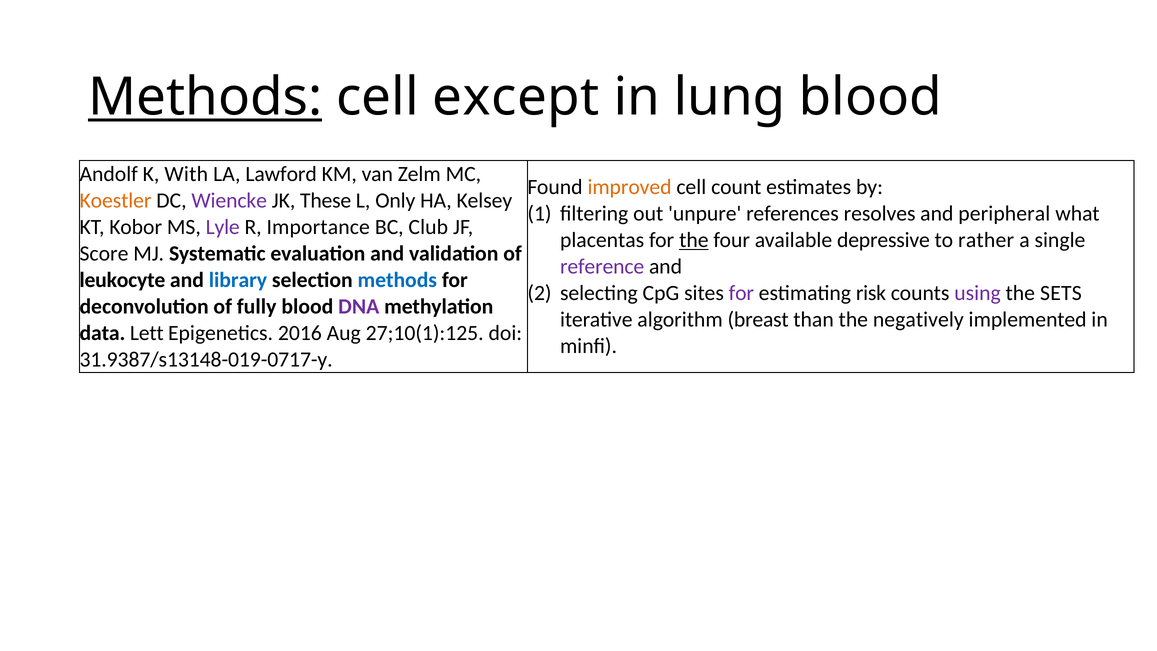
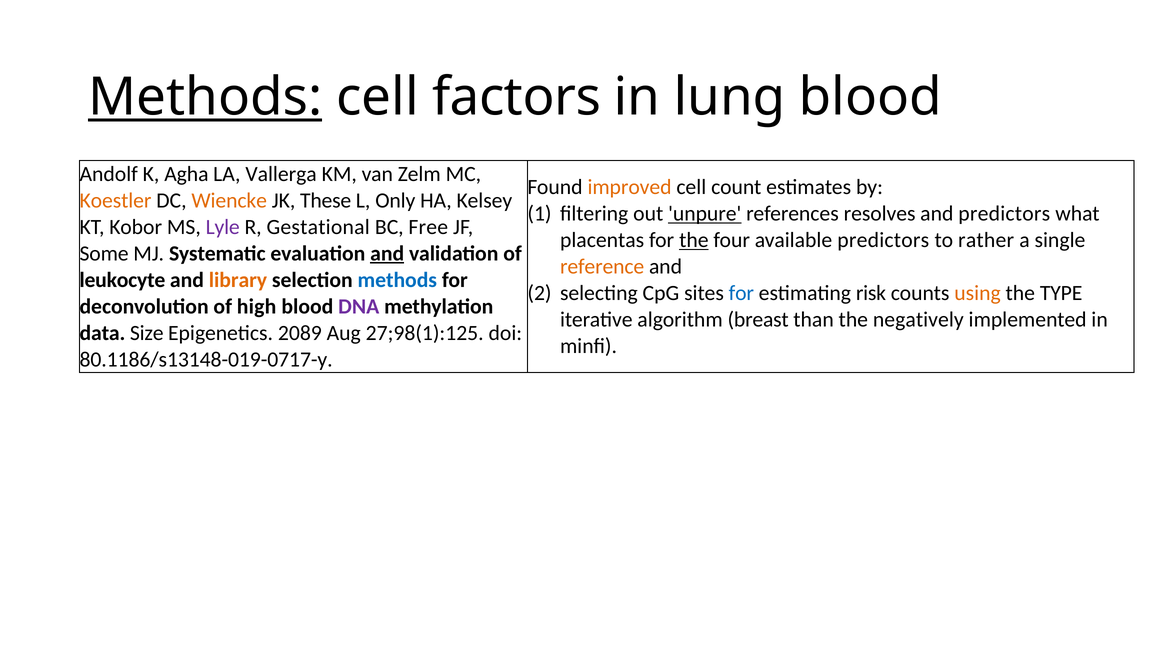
except: except -> factors (517, 97)
With: With -> Agha (186, 174)
Lawford: Lawford -> Vallerga (281, 174)
Wiencke colour: purple -> orange (229, 200)
unpure underline: none -> present (705, 214)
and peripheral: peripheral -> predictors (1004, 214)
Importance: Importance -> Gestational (318, 227)
Club: Club -> Free (428, 227)
available depressive: depressive -> predictors (883, 240)
Score: Score -> Some (104, 253)
and underline: none -> present (387, 253)
reference colour: purple -> orange (602, 267)
library colour: blue -> orange (238, 280)
for colour: purple -> blue (741, 293)
using colour: purple -> orange (978, 293)
SETS: SETS -> TYPE (1061, 293)
fully: fully -> high (257, 306)
Lett: Lett -> Size (147, 333)
2016: 2016 -> 2089 (300, 333)
27;10(1):125: 27;10(1):125 -> 27;98(1):125 (425, 333)
31.9387/s13148-019-0717-y: 31.9387/s13148-019-0717-y -> 80.1186/s13148-019-0717-y (206, 359)
